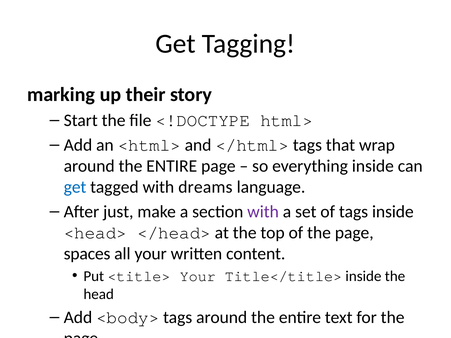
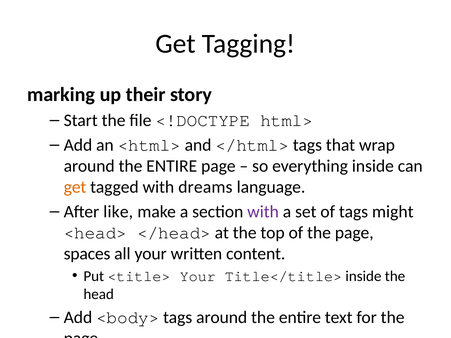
get colour: blue -> orange (75, 187)
just: just -> like (118, 212)
tags inside: inside -> might (393, 212)
